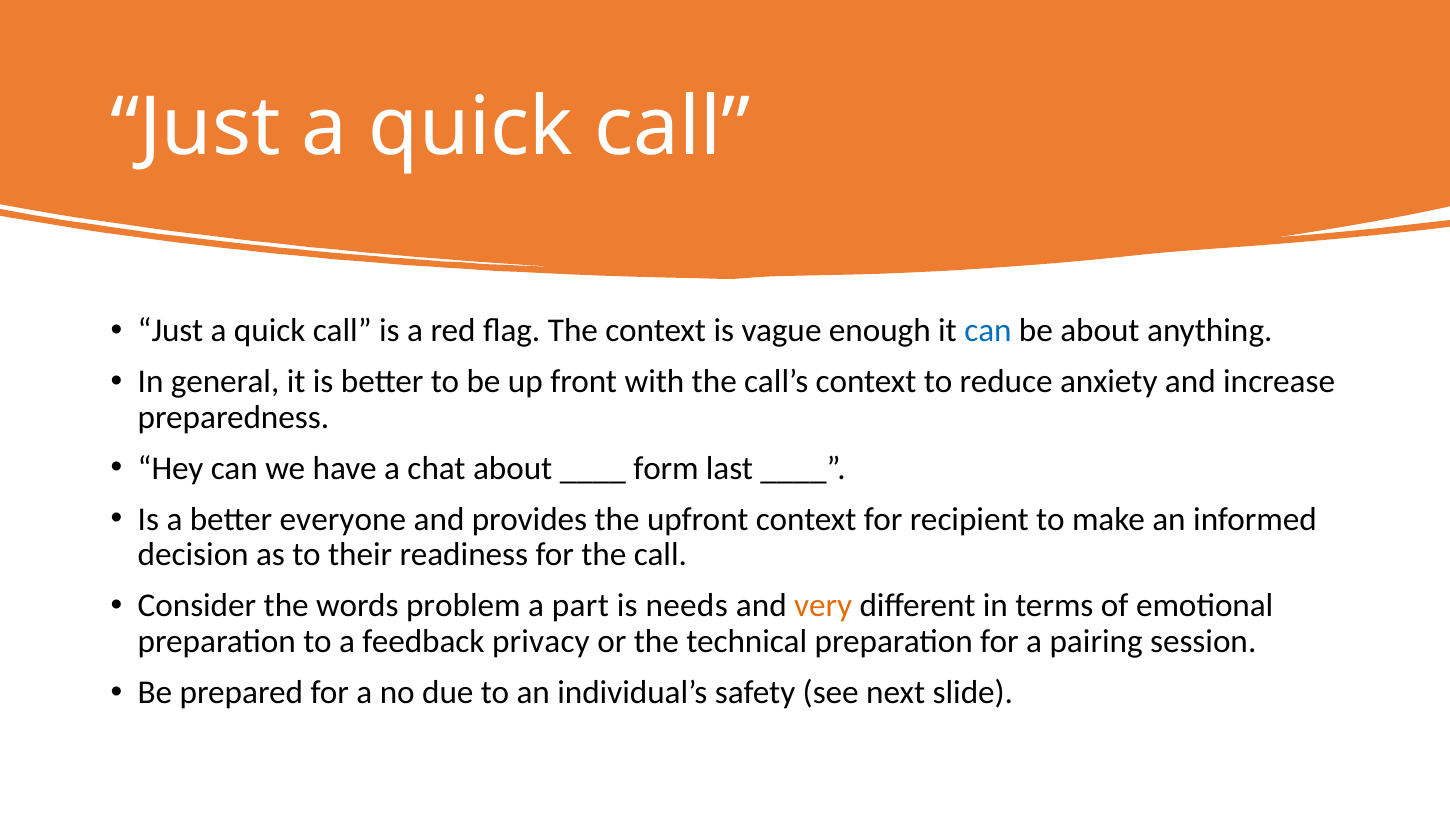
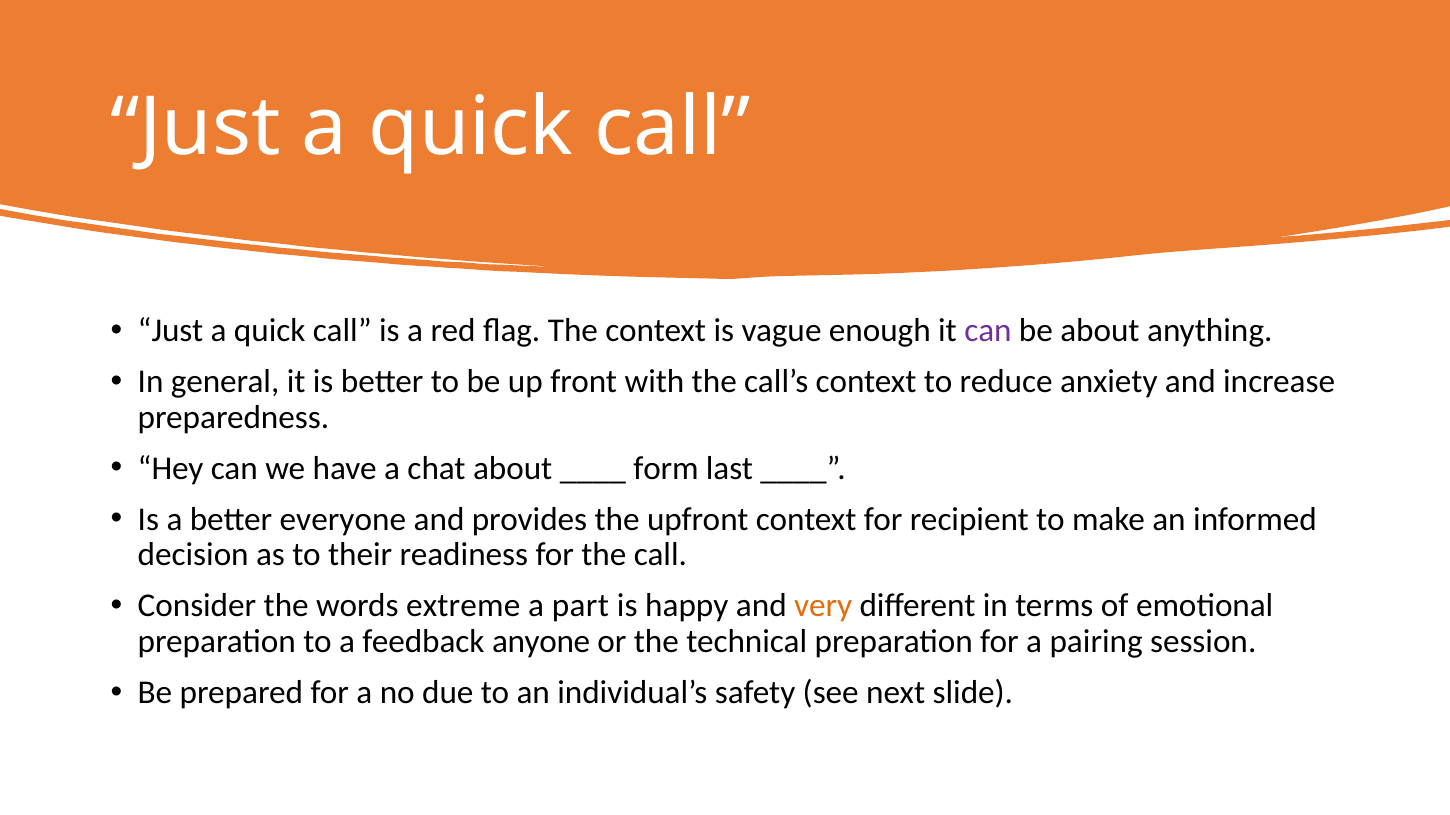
can colour: blue -> purple (988, 331)
problem: problem -> extreme (463, 606)
needs: needs -> happy (687, 606)
privacy: privacy -> anyone (541, 642)
